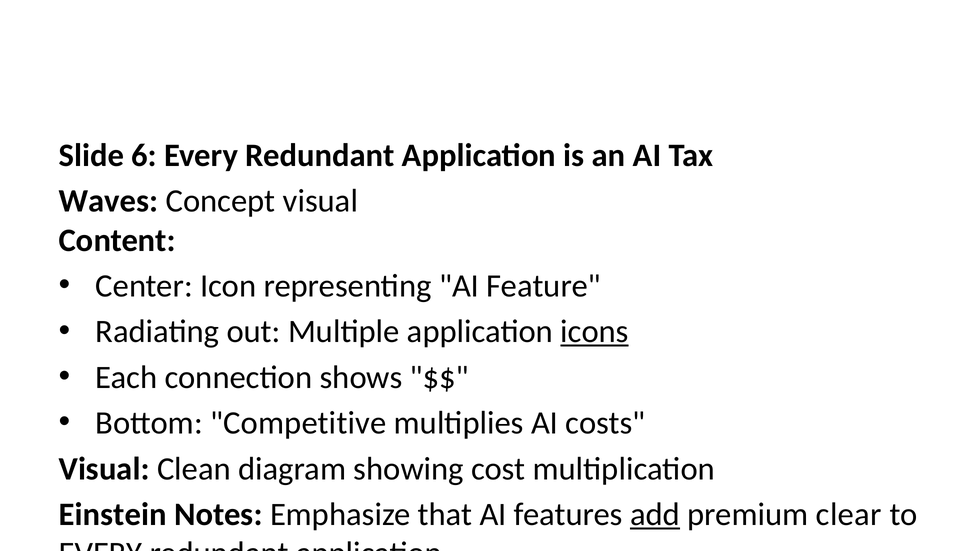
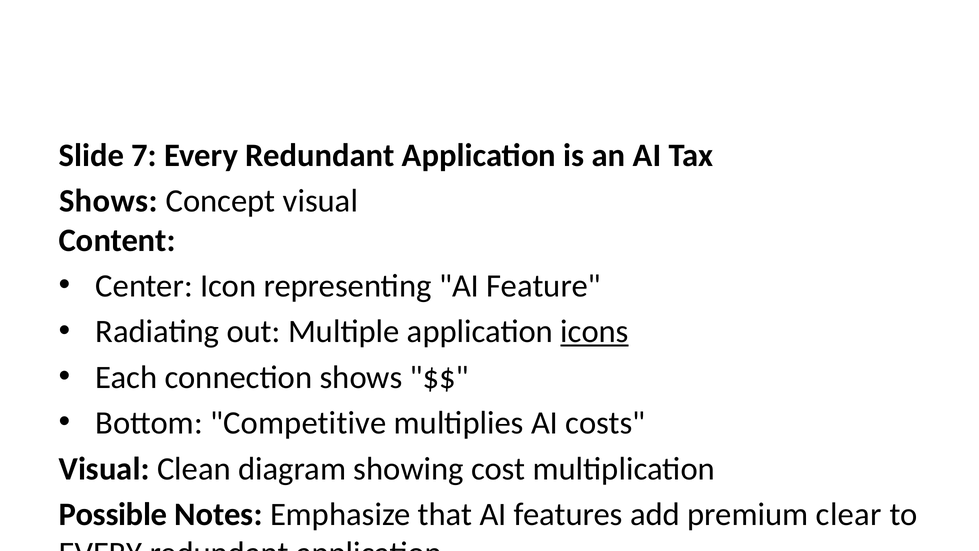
6: 6 -> 7 (144, 155)
Waves: Waves -> Shows (108, 201)
Einstein: Einstein -> Possible (113, 514)
add underline: present -> none (655, 514)
